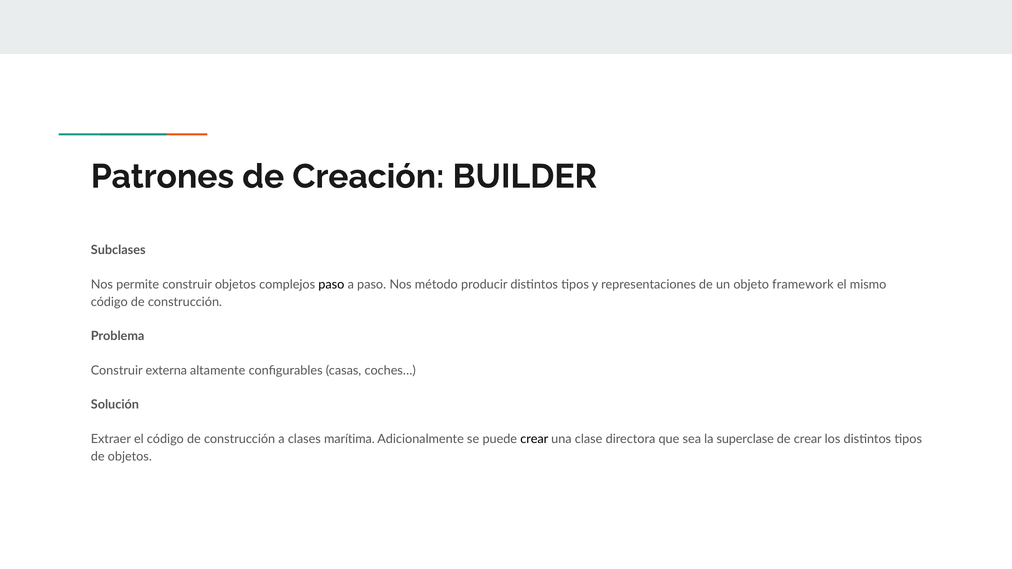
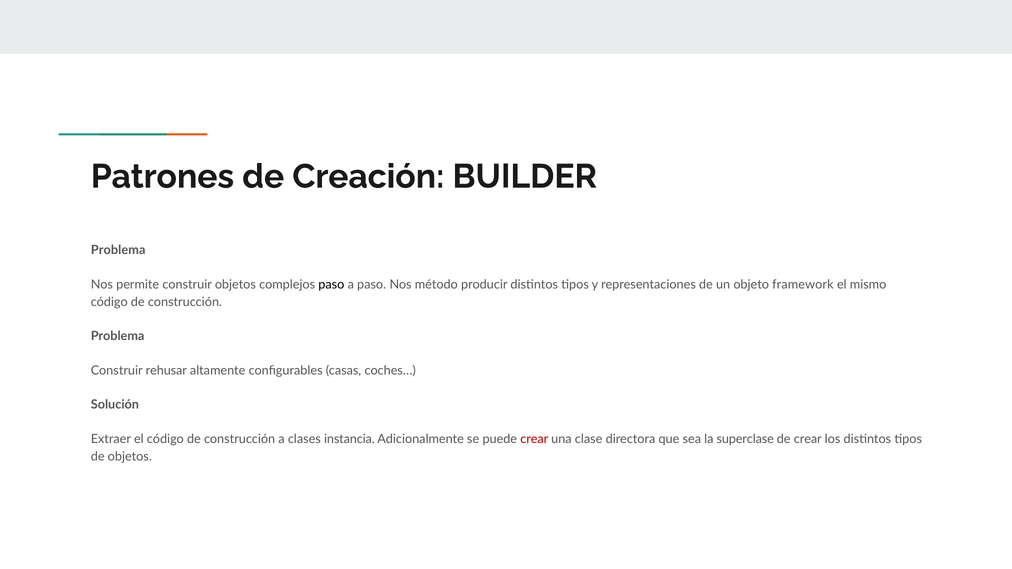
Subclases: Subclases -> Problema (118, 250)
externa: externa -> rehusar (166, 371)
marítima: marítima -> instancia (349, 439)
crear colour: black -> red (534, 439)
